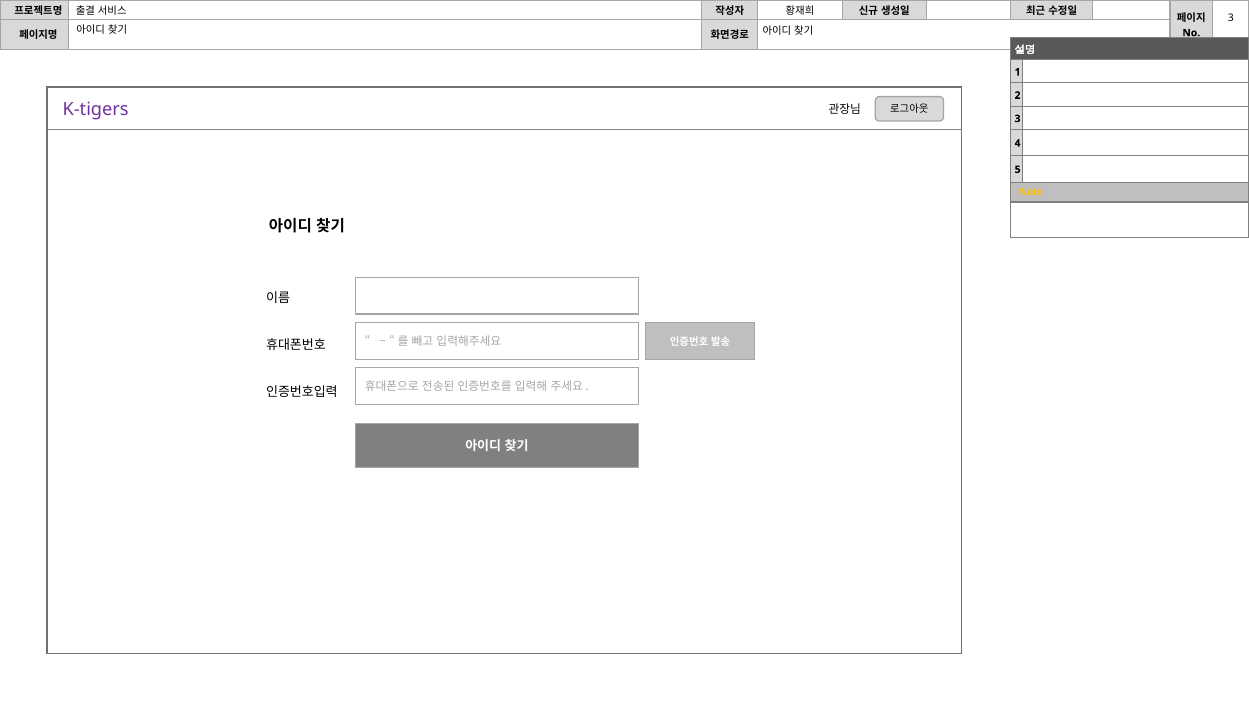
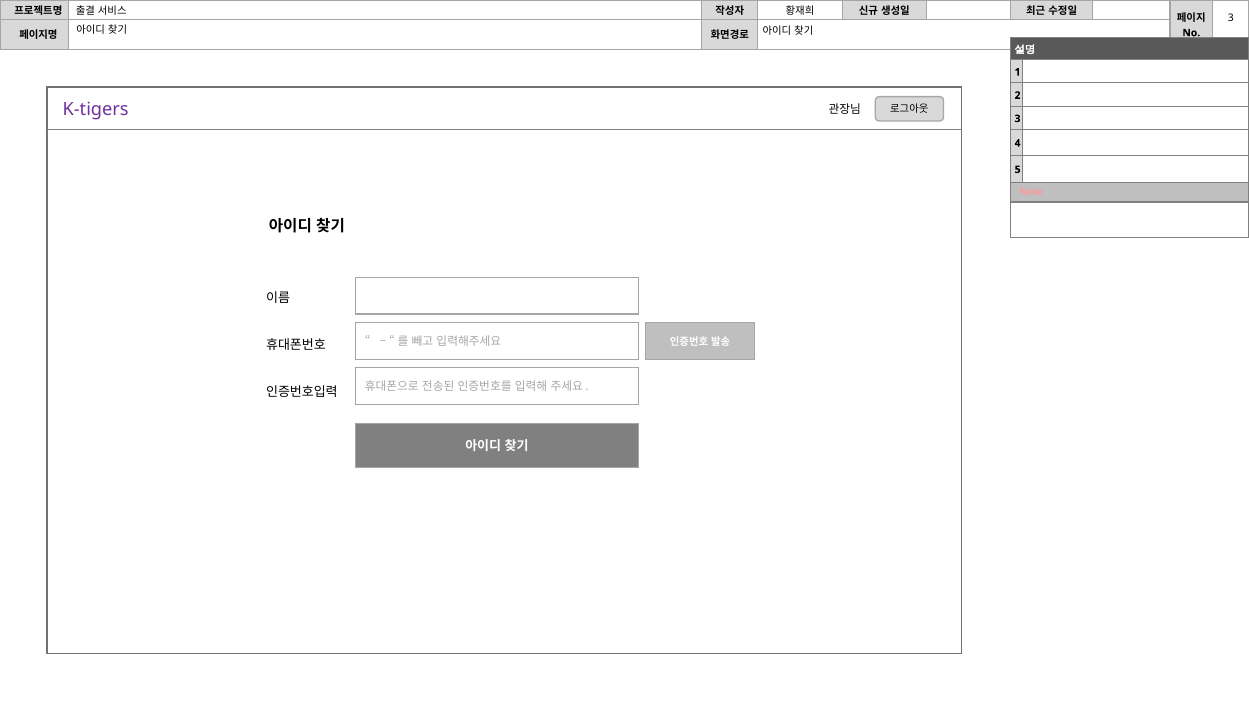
Note colour: yellow -> pink (1031, 192)
